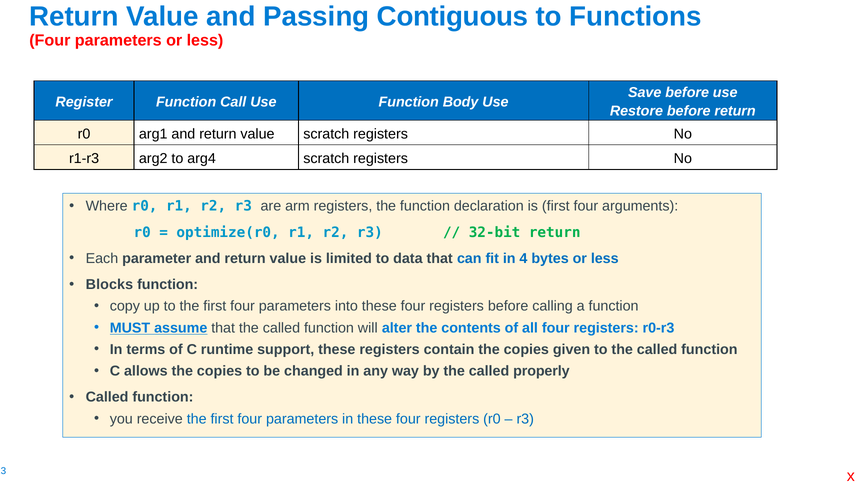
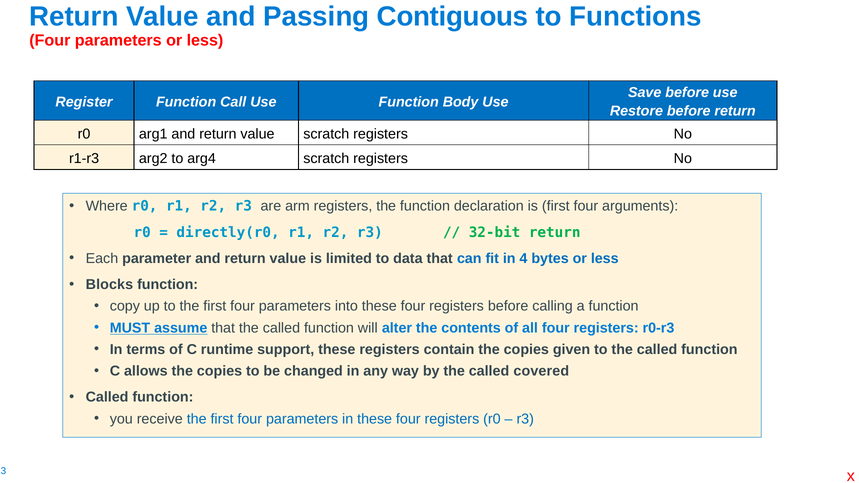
optimize(r0: optimize(r0 -> directly(r0 (228, 232)
properly: properly -> covered (541, 371)
